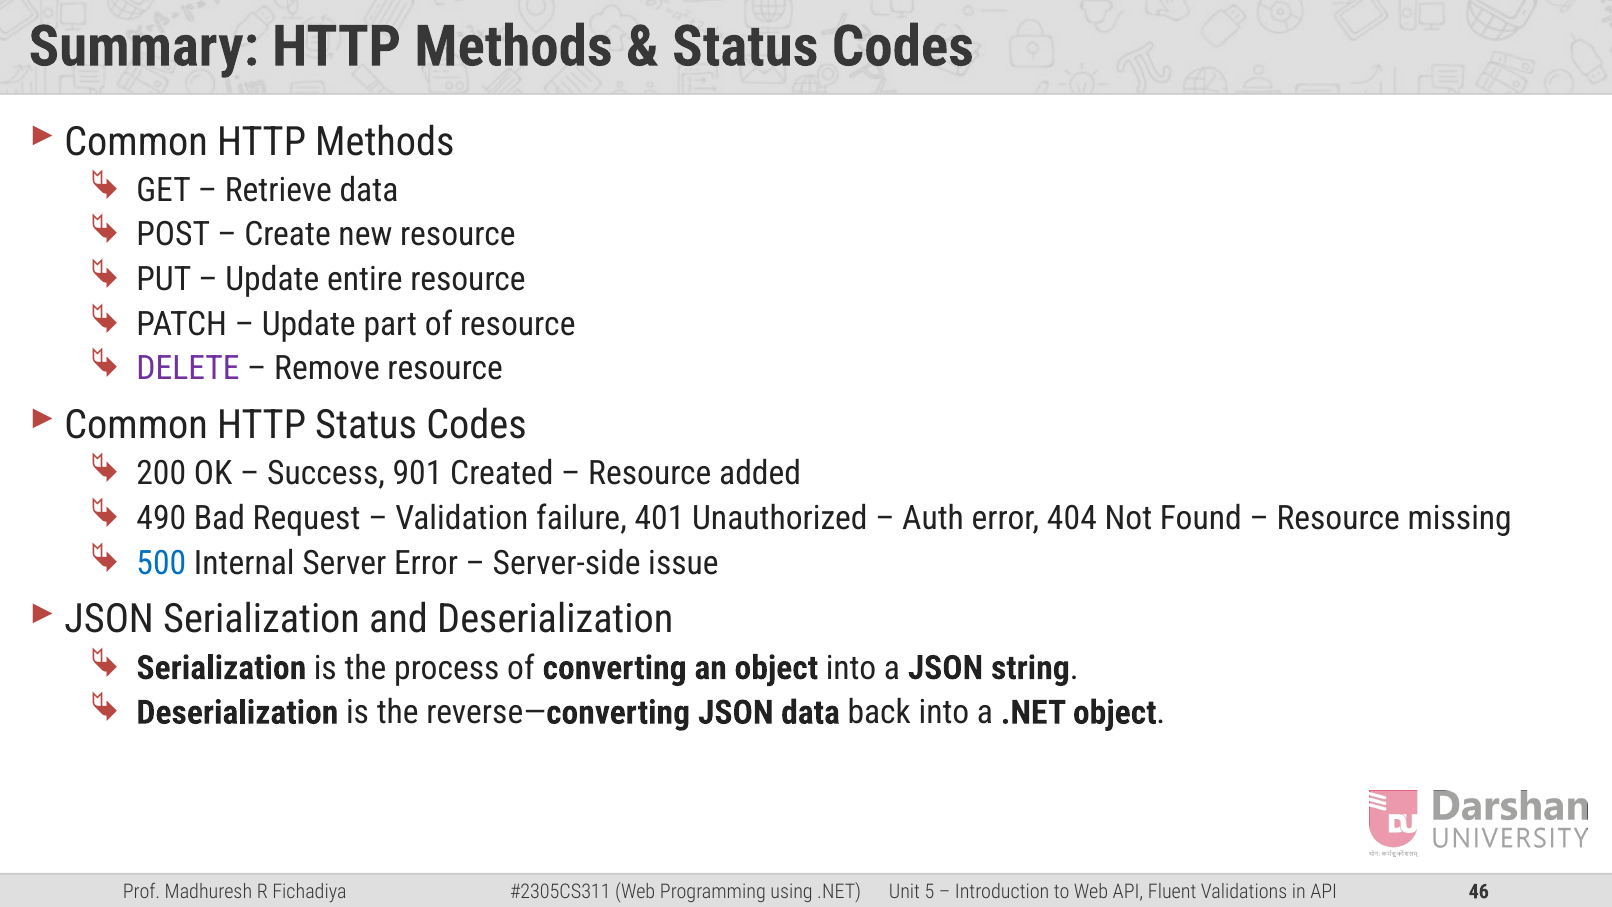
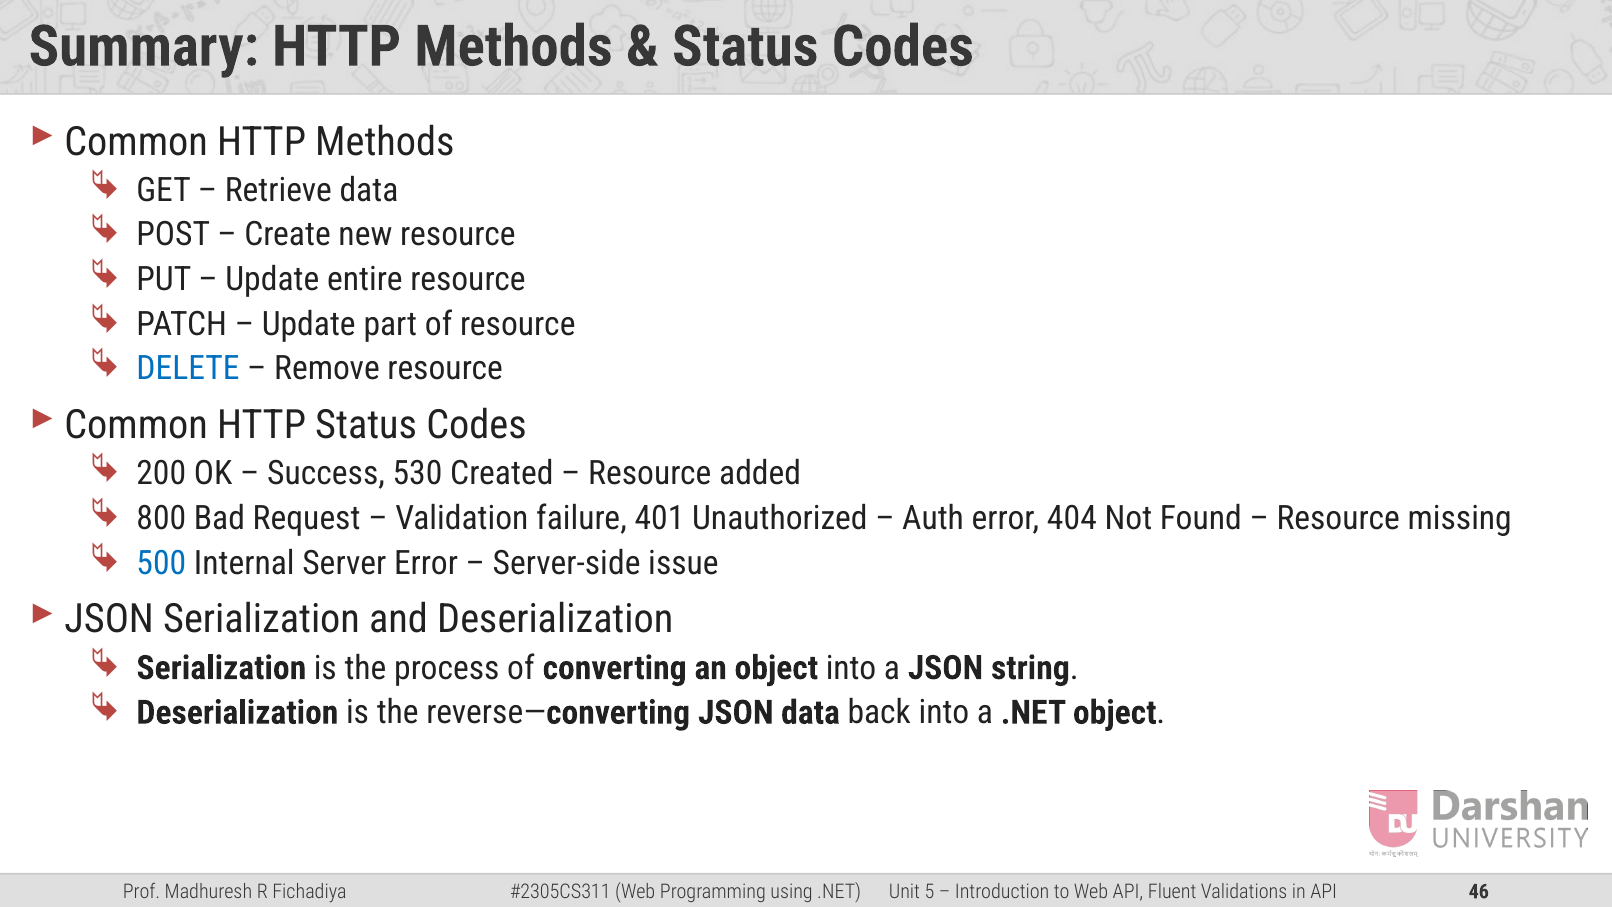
DELETE colour: purple -> blue (188, 369)
901: 901 -> 530 (418, 474)
490: 490 -> 800 (161, 518)
